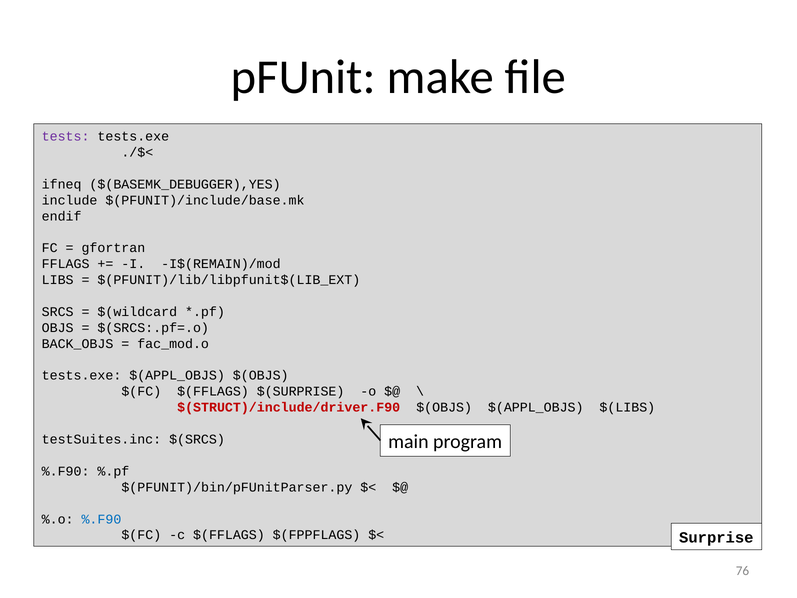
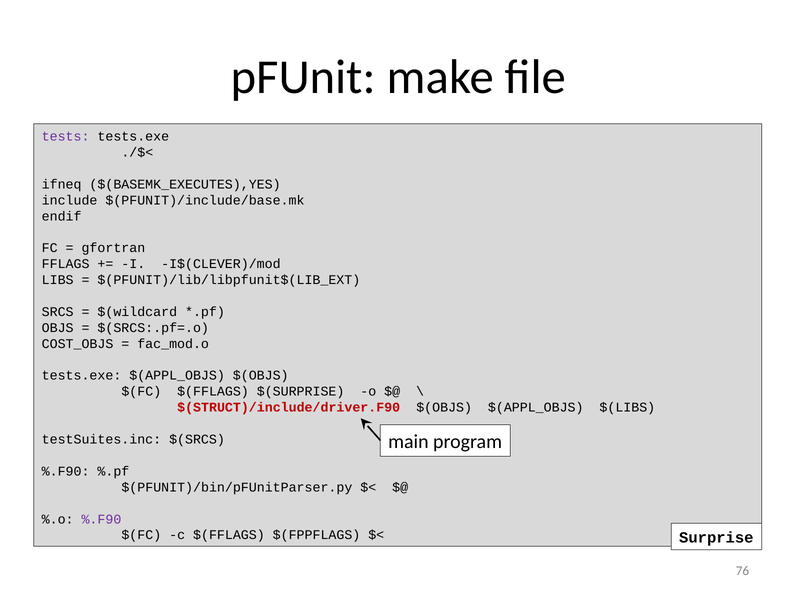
$(BASEMK_DEBUGGER),YES: $(BASEMK_DEBUGGER),YES -> $(BASEMK_EXECUTES),YES (185, 184)
I$(REMAIN)/mod: I$(REMAIN)/mod -> I$(CLEVER)/mod (221, 264)
BACK_OBJS: BACK_OBJS -> COST_OBJS (78, 344)
%.F90 colour: blue -> purple (101, 519)
